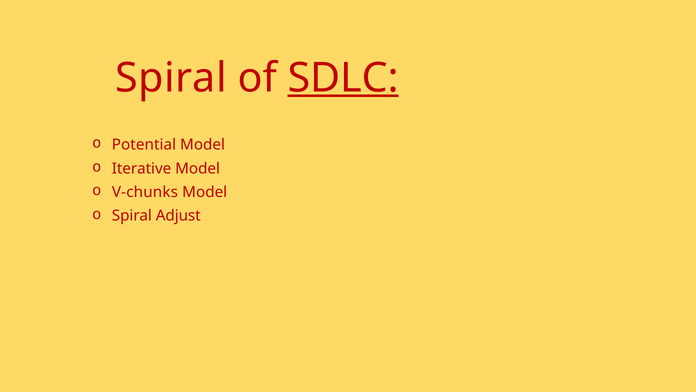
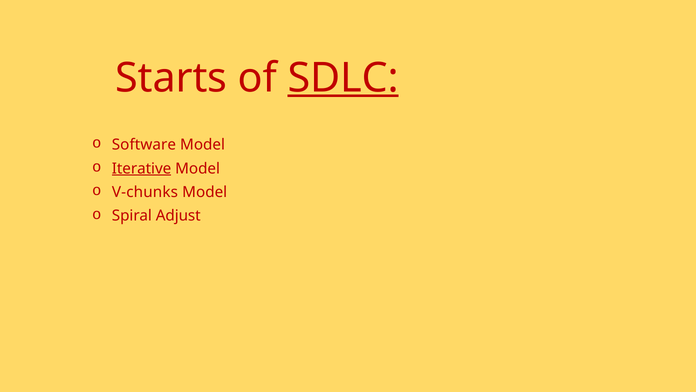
Spiral: Spiral -> Starts (171, 78)
Potential: Potential -> Software (144, 145)
Iterative underline: none -> present (142, 168)
